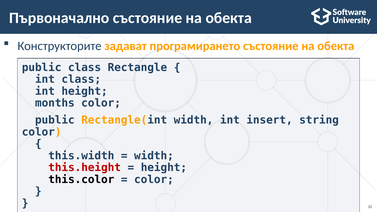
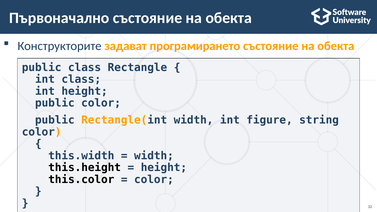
months: months -> public (55, 103)
insert: insert -> figure (270, 120)
this.height colour: red -> black (85, 168)
